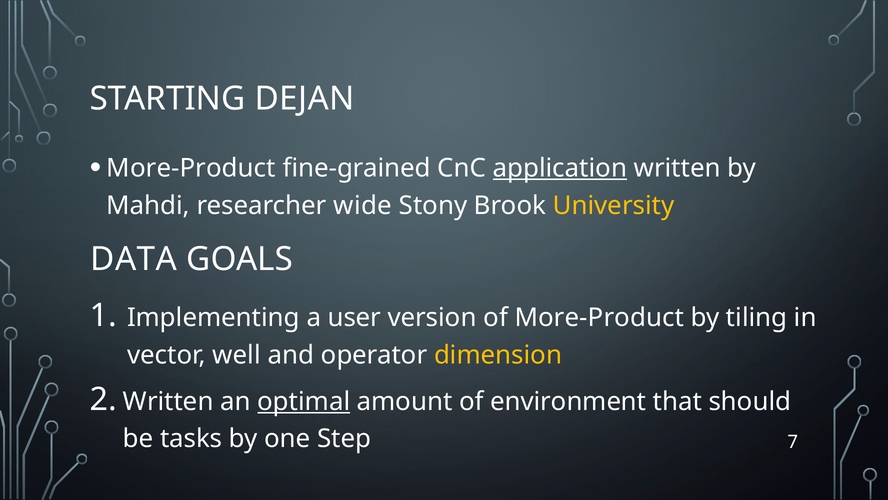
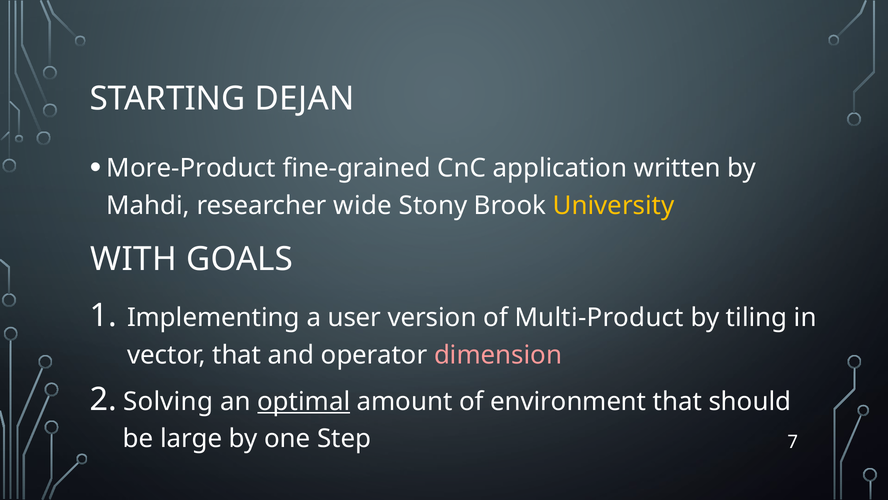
application underline: present -> none (560, 168)
DATA: DATA -> WITH (134, 259)
of More-Product: More-Product -> Multi-Product (599, 317)
vector well: well -> that (237, 355)
dimension colour: yellow -> pink (498, 355)
Written: Written -> Solving (168, 401)
tasks: tasks -> large (191, 438)
